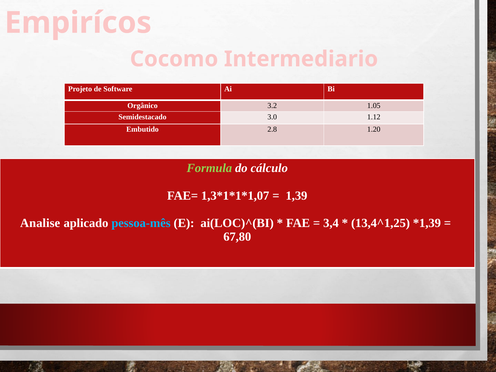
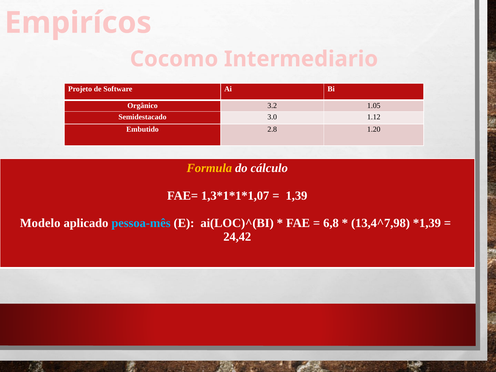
Formula colour: light green -> yellow (209, 168)
Analise: Analise -> Modelo (40, 223)
3,4: 3,4 -> 6,8 (331, 223)
13,4^1,25: 13,4^1,25 -> 13,4^7,98 (381, 223)
67,80: 67,80 -> 24,42 (237, 237)
